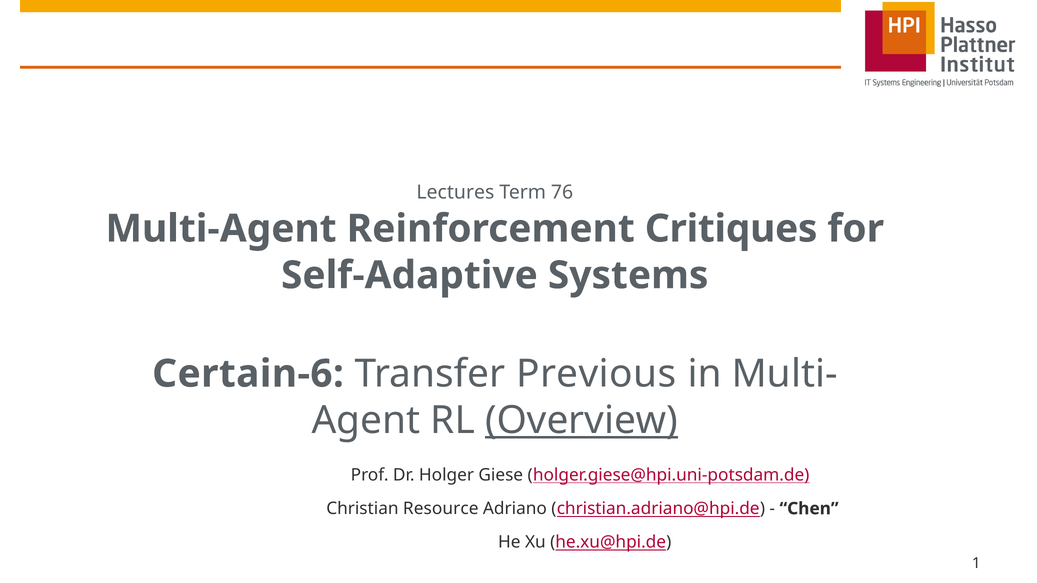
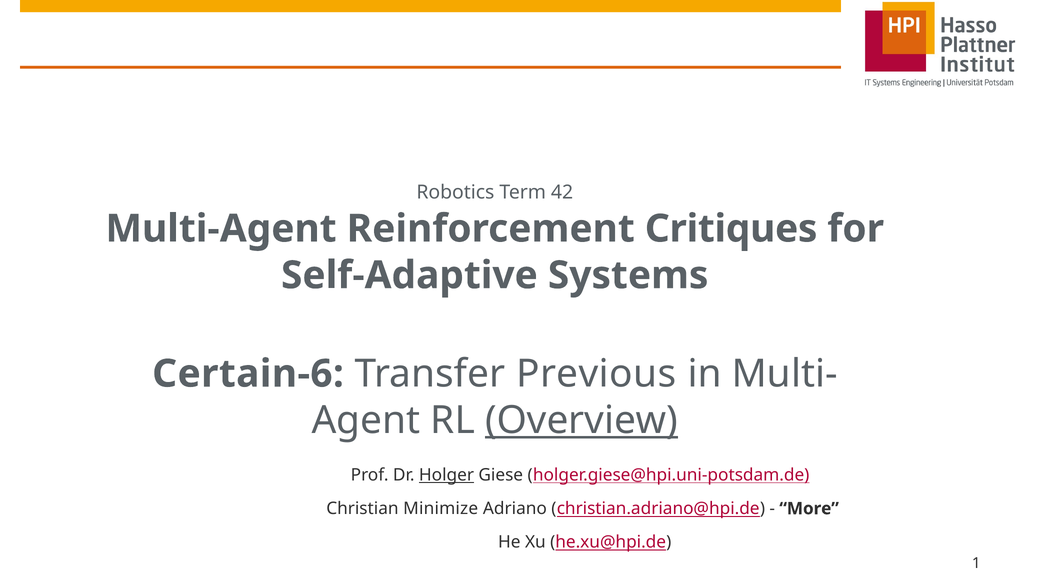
Lectures: Lectures -> Robotics (455, 193)
76: 76 -> 42 (562, 193)
Holger underline: none -> present (446, 475)
Resource: Resource -> Minimize (441, 509)
Chen: Chen -> More (809, 509)
